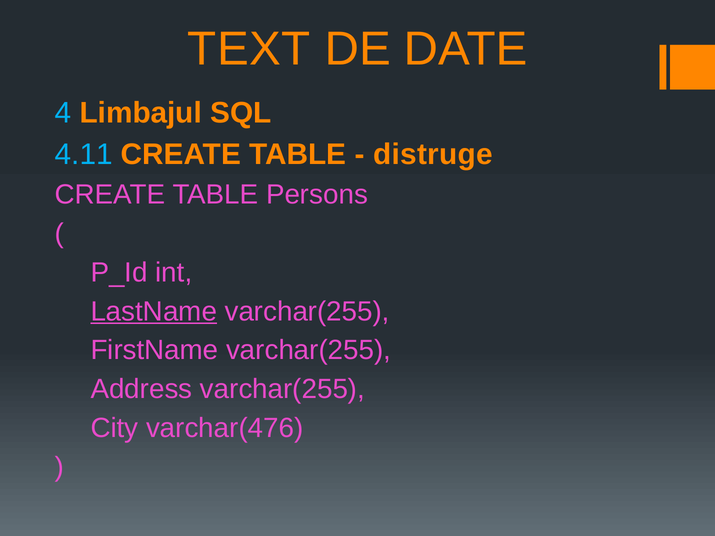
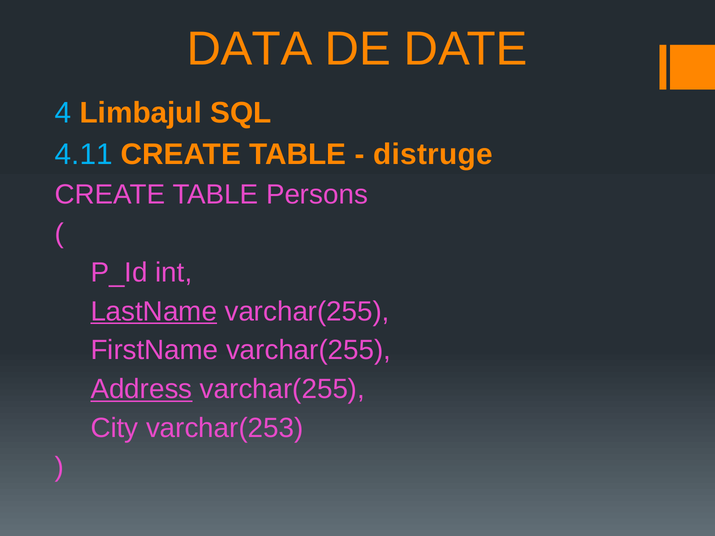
TEXT: TEXT -> DATA (249, 49)
Address underline: none -> present (141, 389)
varchar(476: varchar(476 -> varchar(253 (225, 428)
